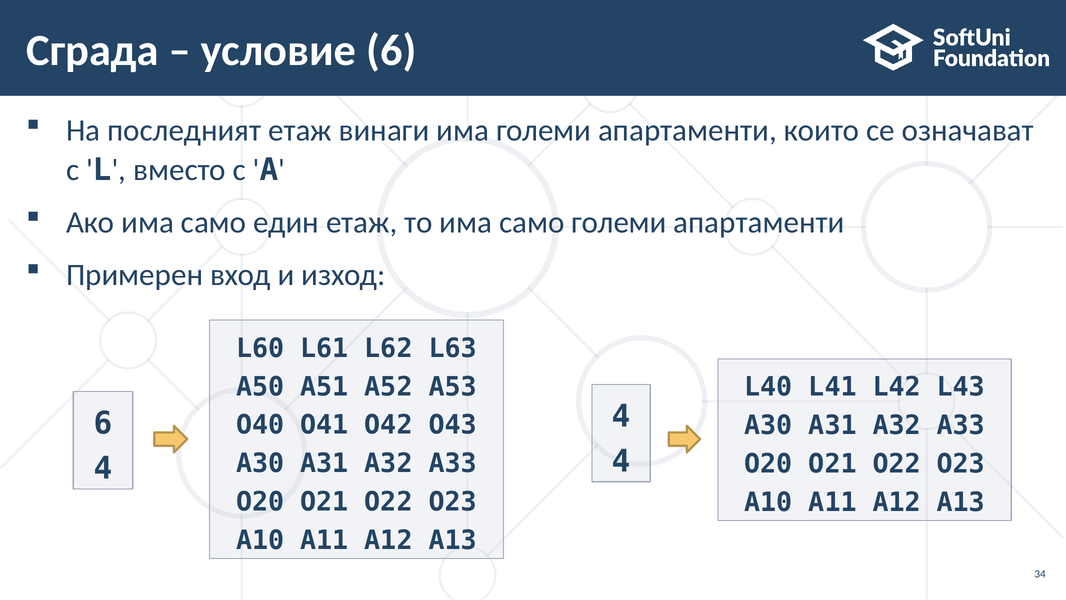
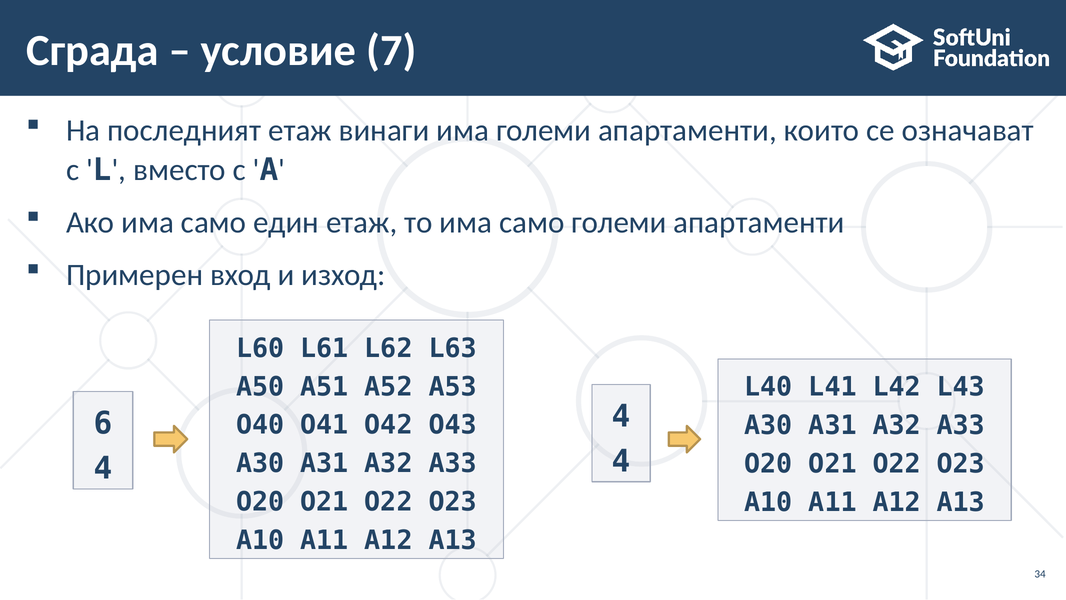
условие 6: 6 -> 7 (391, 50)
